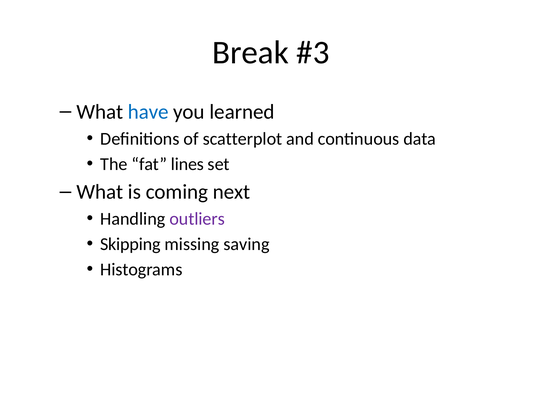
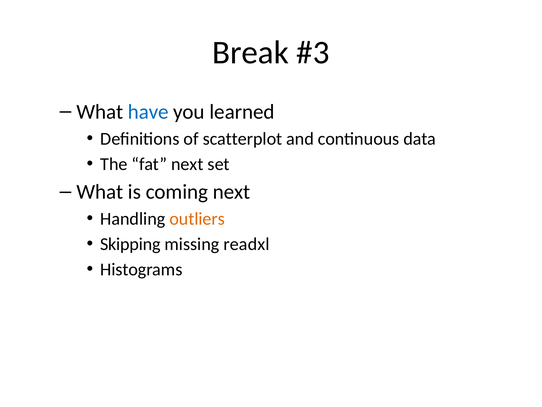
fat lines: lines -> next (187, 164)
outliers colour: purple -> orange (197, 219)
saving: saving -> readxl (246, 244)
